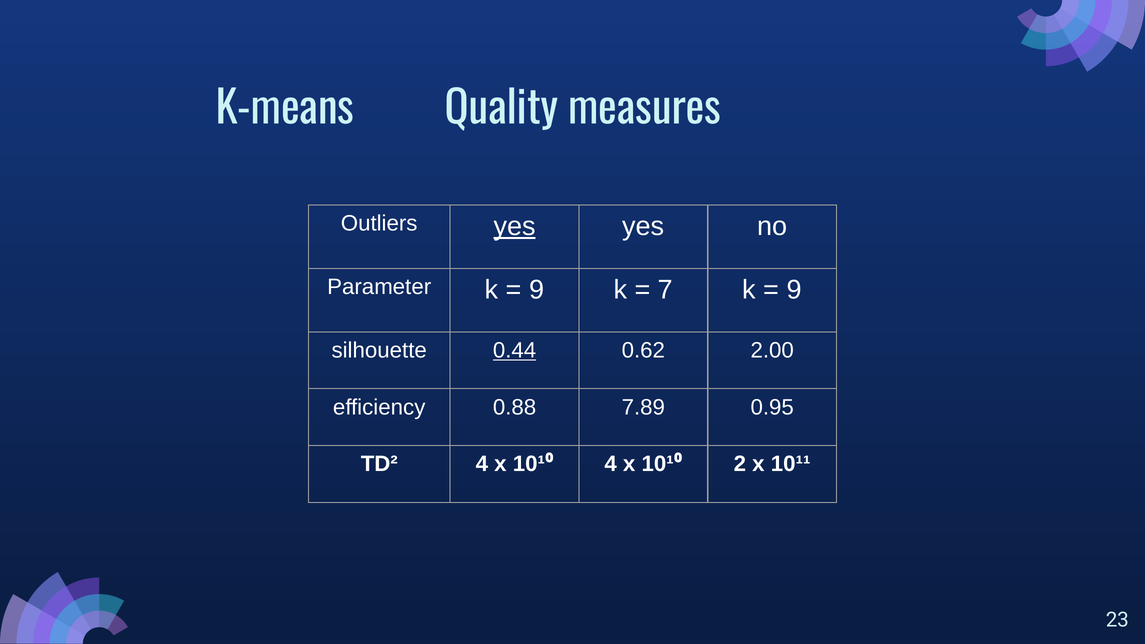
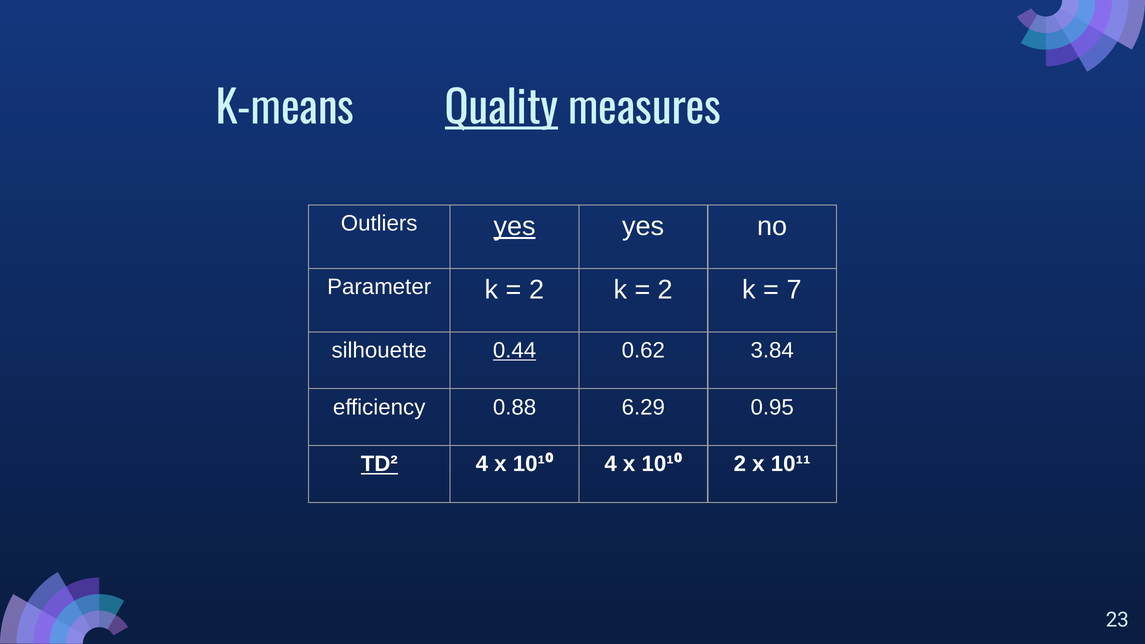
Quality underline: none -> present (502, 109)
9: 9 -> 2 (537, 290)
7: 7 -> 2 (665, 290)
9: 9 -> 7 (794, 290)
2.00: 2.00 -> 3.84 (772, 350)
7.89: 7.89 -> 6.29 (643, 407)
TD² underline: none -> present (379, 464)
